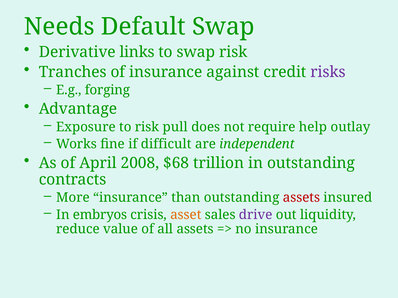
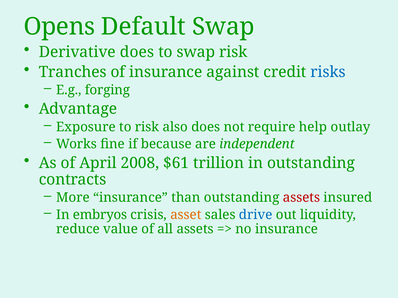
Needs: Needs -> Opens (59, 27)
Derivative links: links -> does (137, 52)
risks colour: purple -> blue (328, 72)
pull: pull -> also (175, 127)
difficult: difficult -> because (166, 144)
$68: $68 -> $61 (176, 163)
drive colour: purple -> blue (256, 215)
